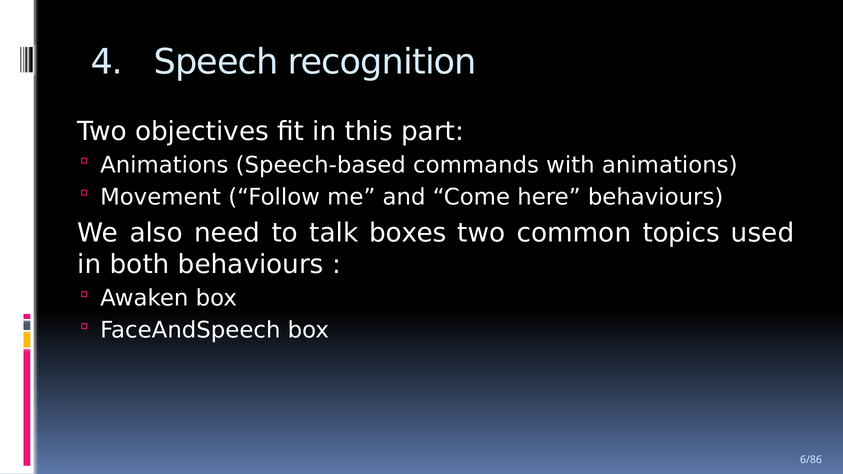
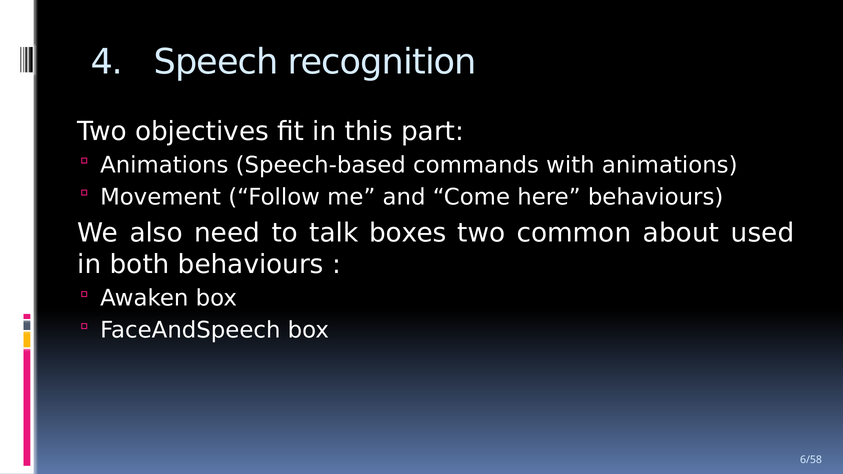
topics: topics -> about (681, 233)
6/86: 6/86 -> 6/58 (811, 460)
